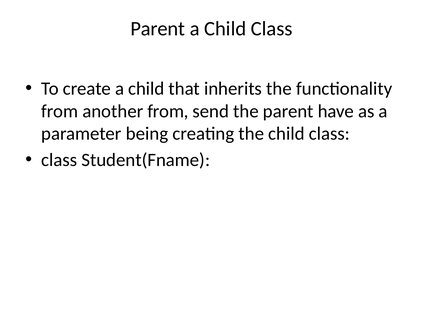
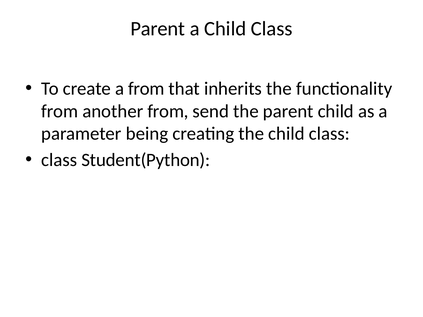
create a child: child -> from (146, 89)
parent have: have -> child (336, 111)
Student(Fname: Student(Fname -> Student(Python (146, 160)
